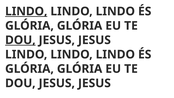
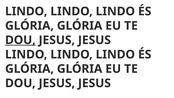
LINDO underline: present -> none (26, 11)
